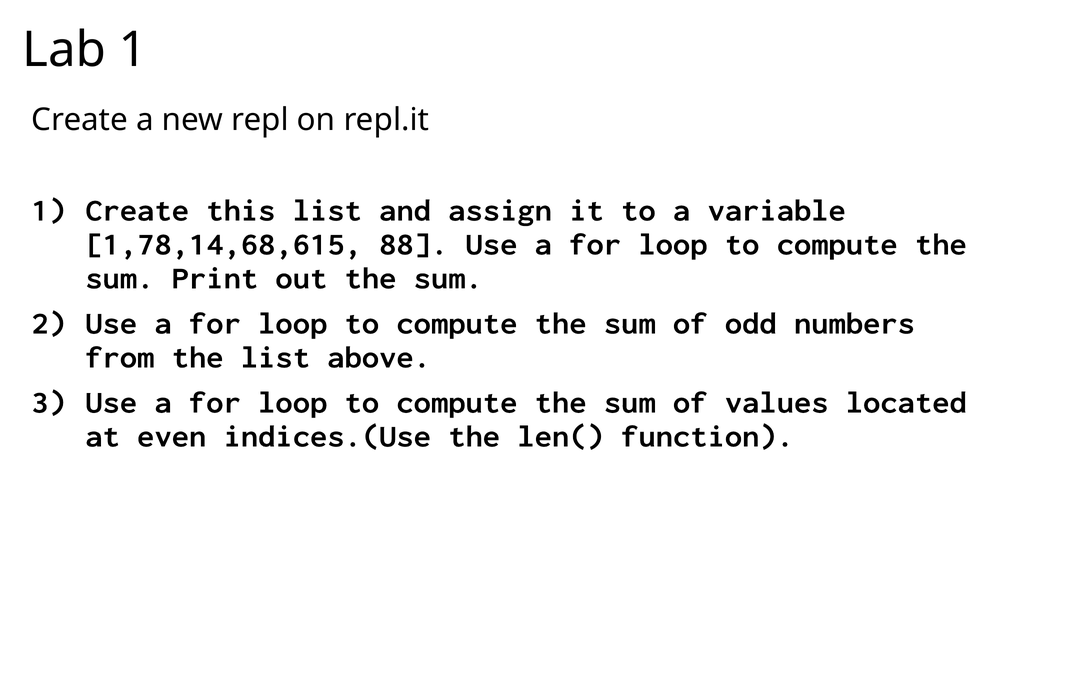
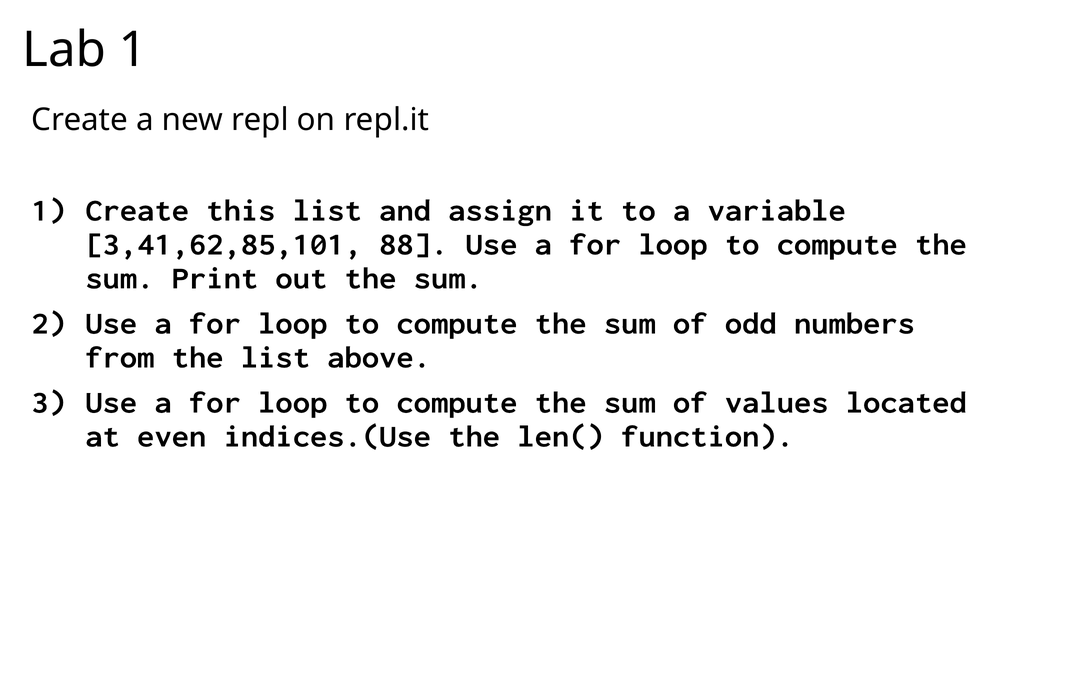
1,78,14,68,615: 1,78,14,68,615 -> 3,41,62,85,101 (224, 244)
